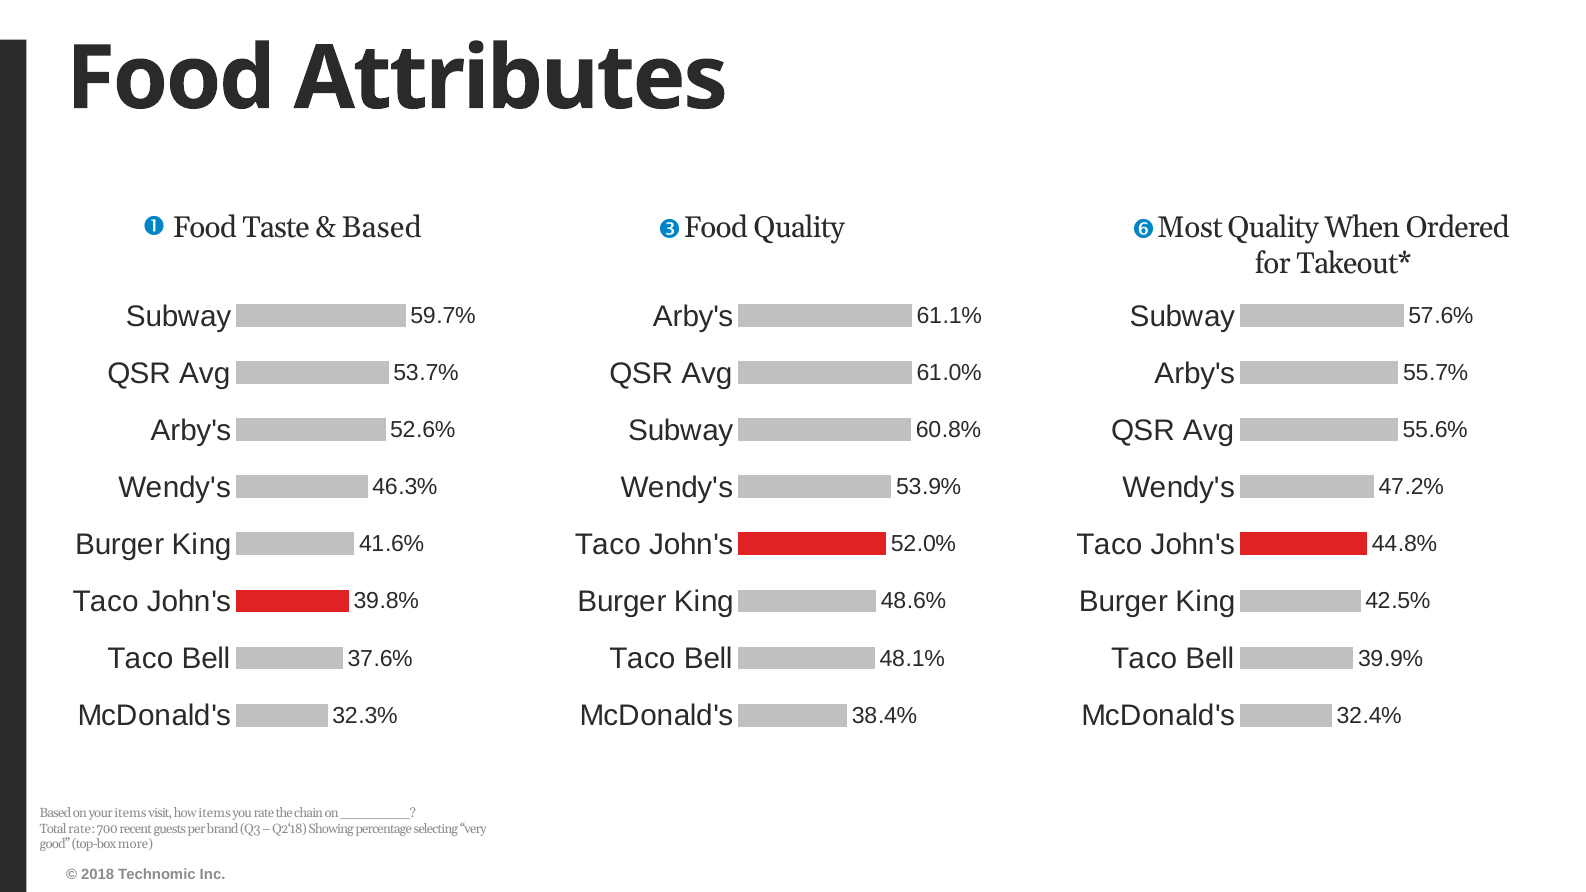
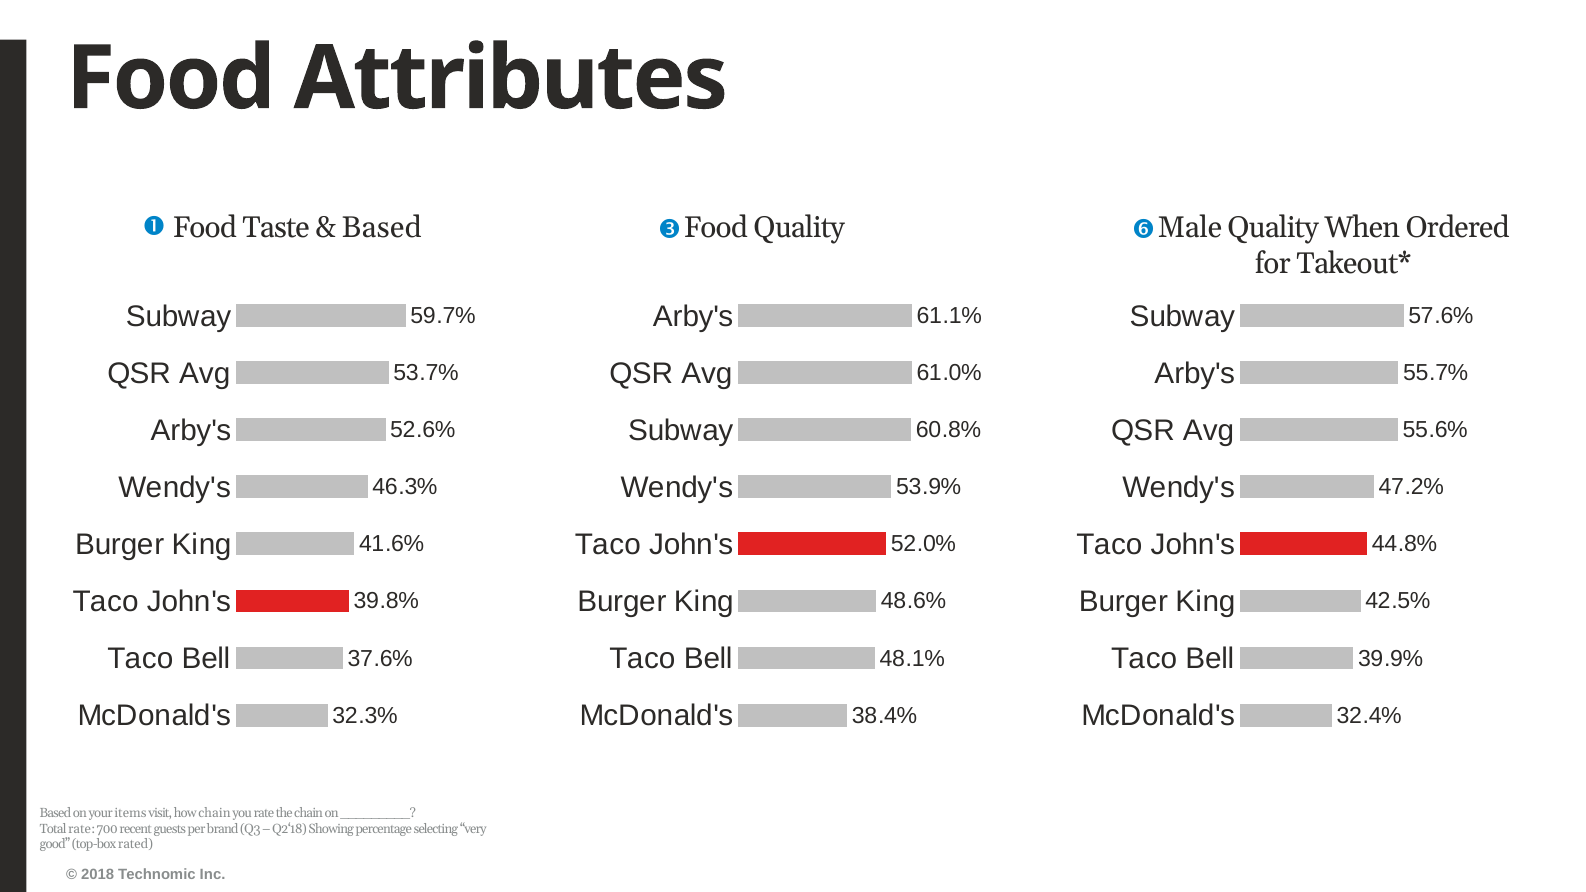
Most: Most -> Male (1190, 228)
how items: items -> chain (215, 813)
more: more -> rated (136, 845)
